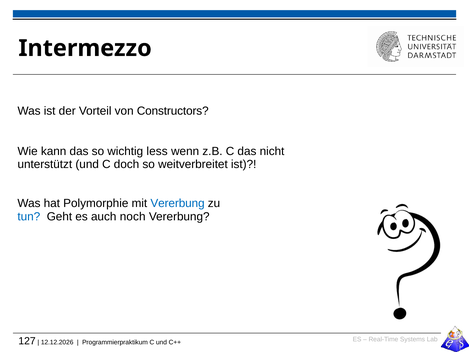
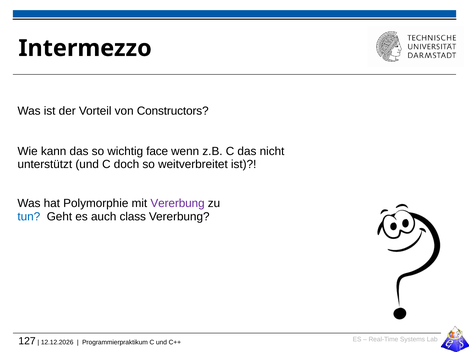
less: less -> face (157, 151)
Vererbung colour: blue -> purple (178, 203)
noch: noch -> class (133, 216)
